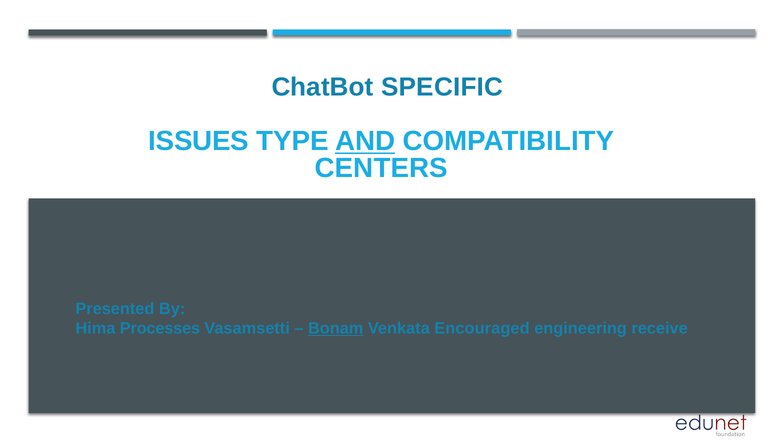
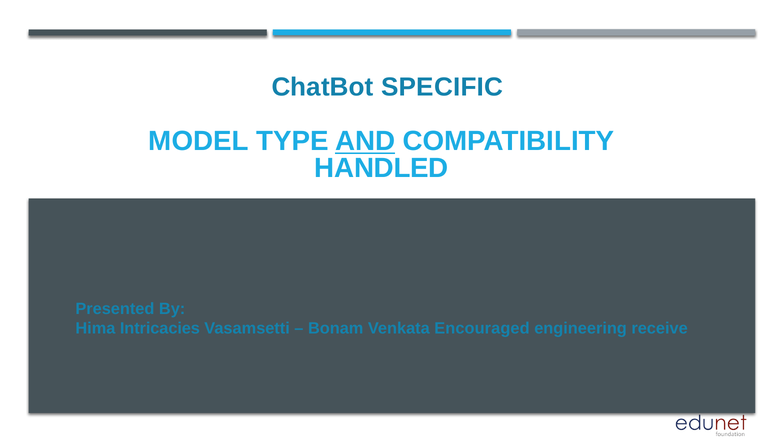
ISSUES: ISSUES -> MODEL (199, 141)
CENTERS: CENTERS -> HANDLED (381, 168)
Processes: Processes -> Intricacies (160, 328)
Bonam underline: present -> none (336, 328)
